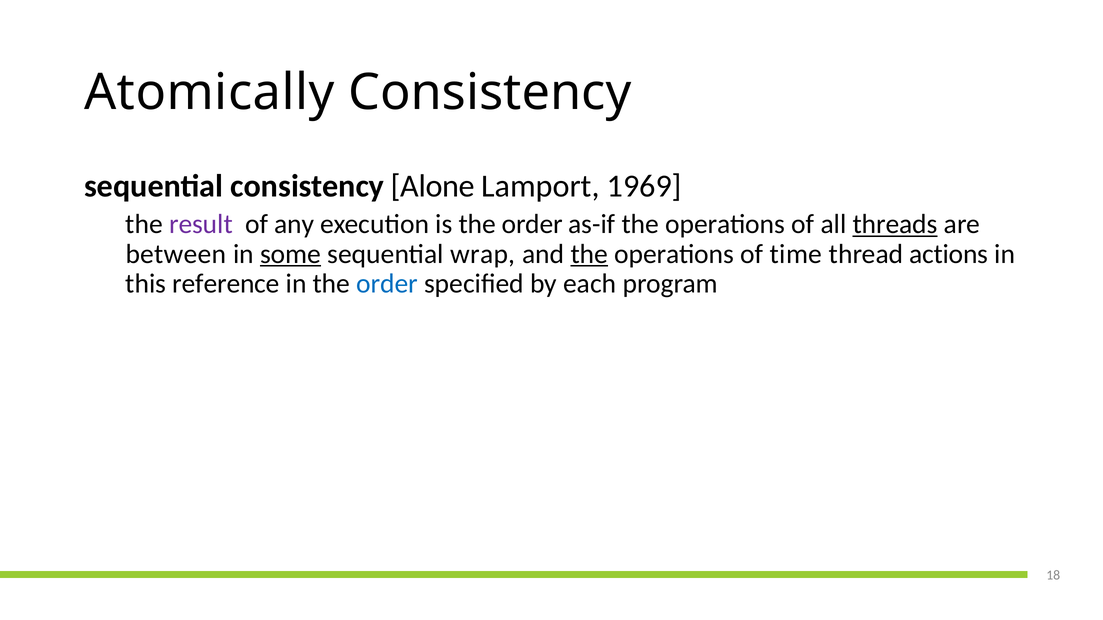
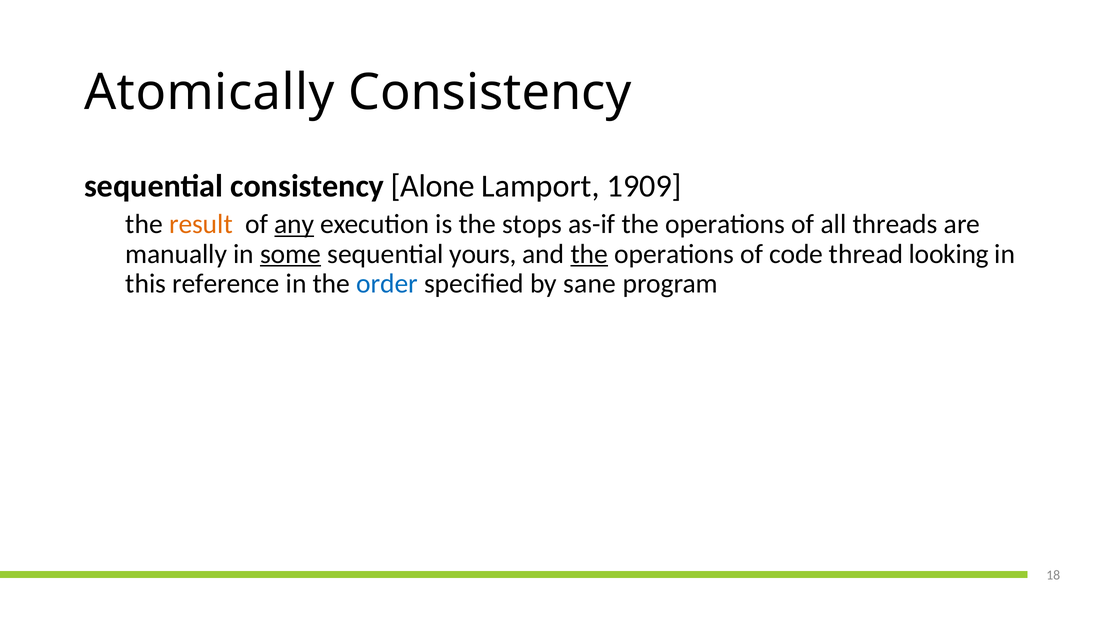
1969: 1969 -> 1909 (644, 186)
result colour: purple -> orange (201, 224)
any underline: none -> present (294, 224)
is the order: order -> stops (532, 224)
threads underline: present -> none (895, 224)
between: between -> manually (176, 254)
wrap: wrap -> yours (483, 254)
time: time -> code (796, 254)
actions: actions -> looking (949, 254)
each: each -> sane (590, 284)
